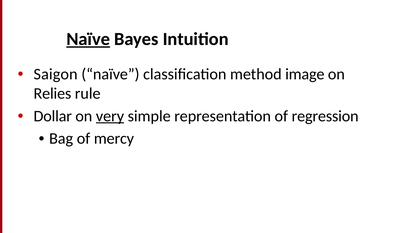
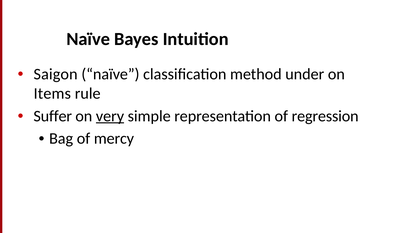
Naïve underline: present -> none (88, 39)
image: image -> under (305, 74)
Relies: Relies -> Items (52, 94)
Dollar: Dollar -> Suffer (53, 116)
